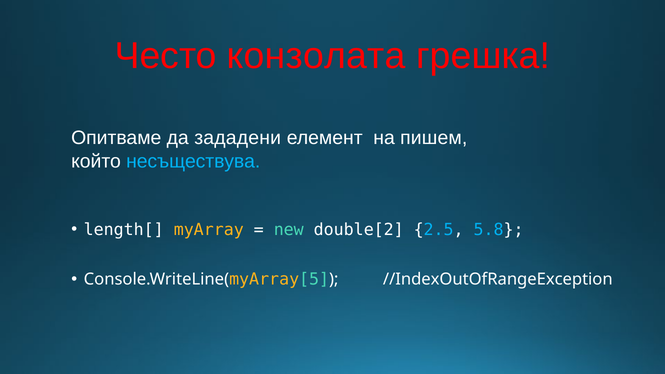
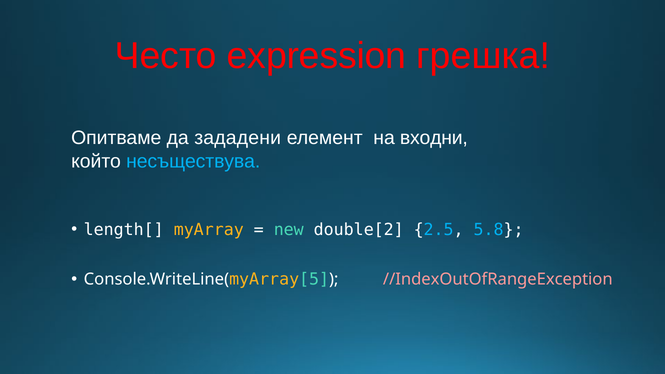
конзолата: конзолата -> expression (317, 56)
пишем: пишем -> входни (434, 138)
//IndexOutOfRangeException colour: white -> pink (498, 279)
